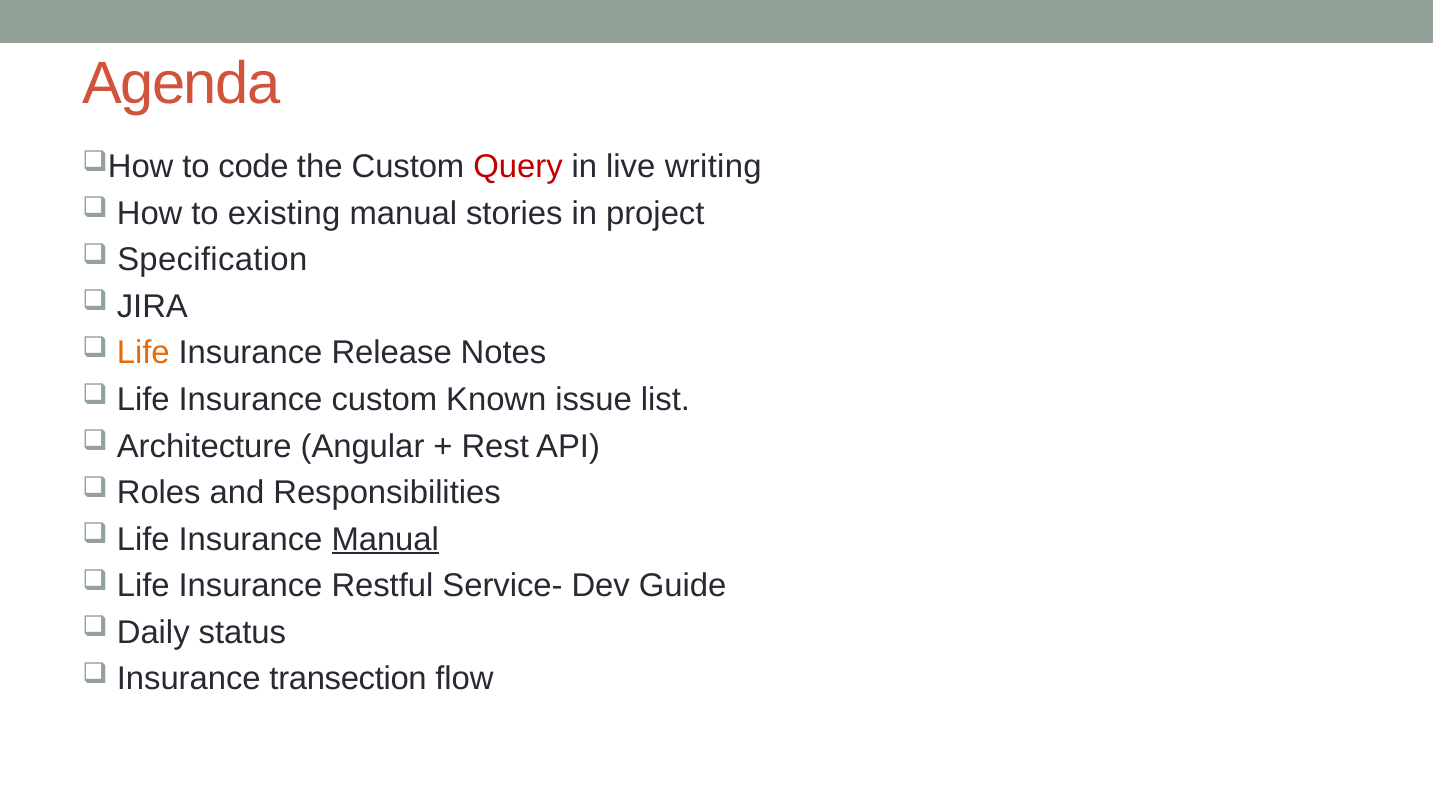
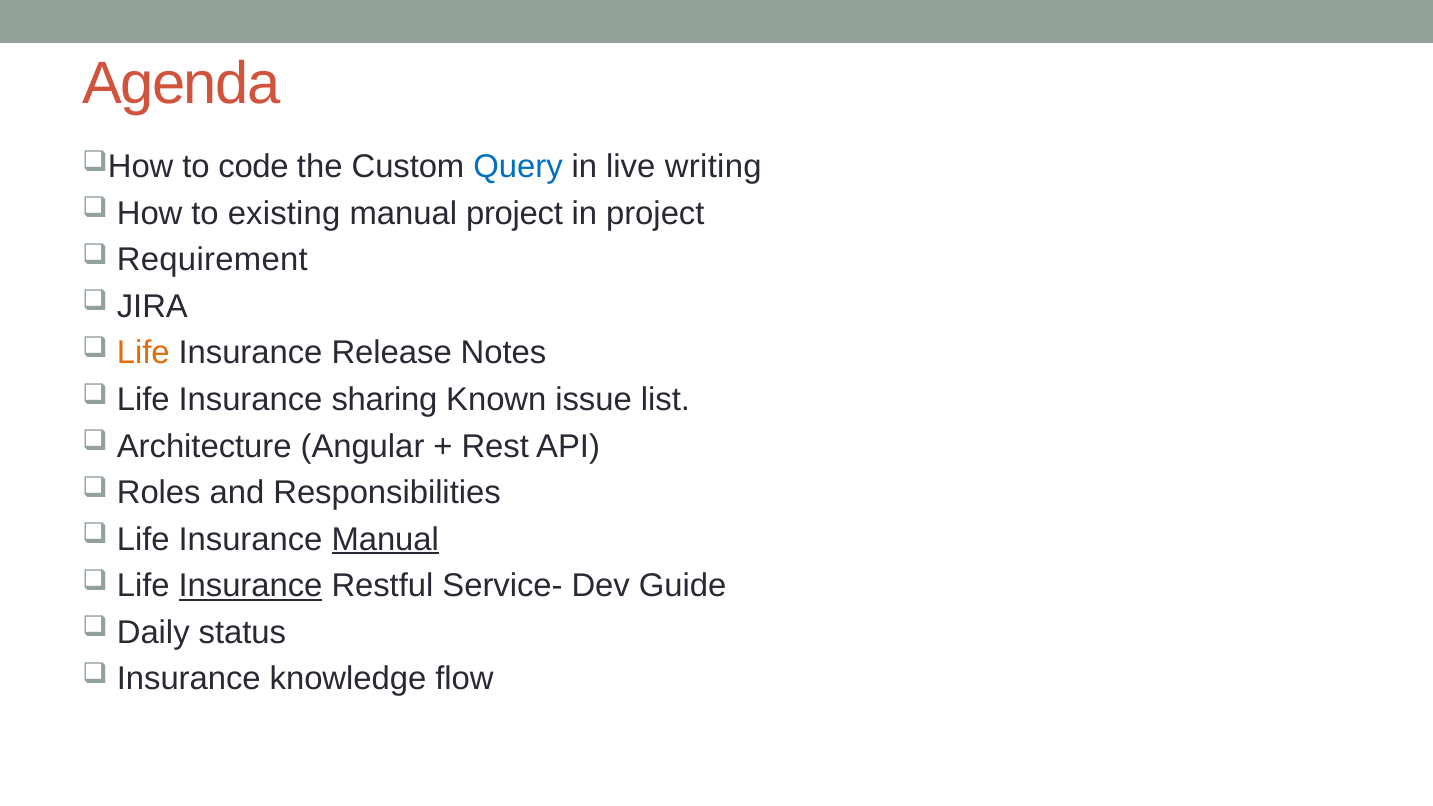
Query colour: red -> blue (518, 167)
manual stories: stories -> project (514, 214)
Specification: Specification -> Requirement (212, 260)
Insurance custom: custom -> sharing (384, 400)
Insurance underline: none -> present (251, 586)
transection: transection -> knowledge (348, 679)
